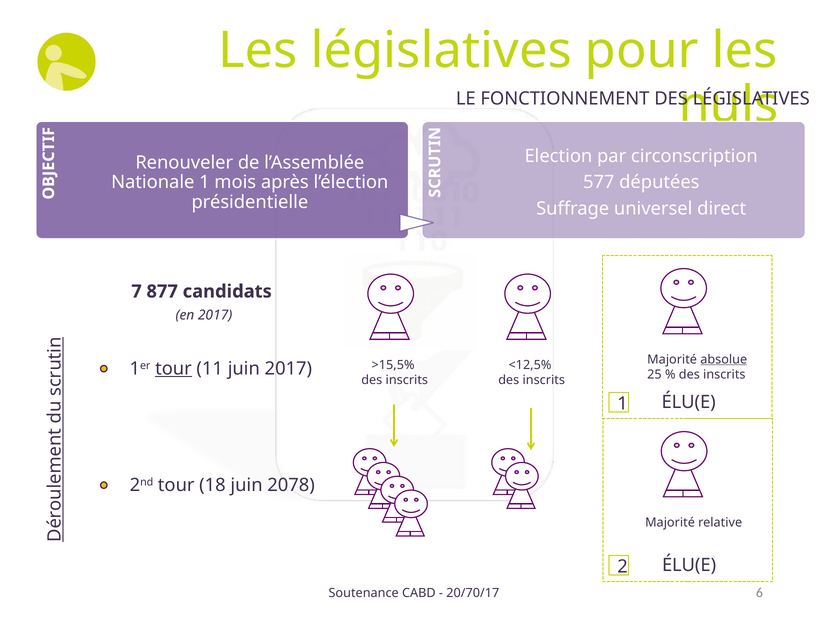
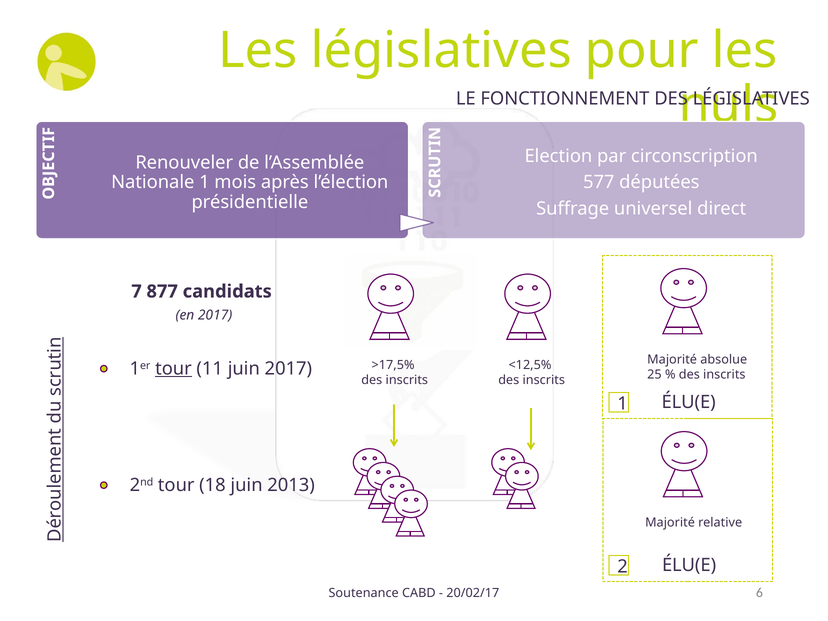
absolue underline: present -> none (724, 359)
>15,5%: >15,5% -> >17,5% (393, 365)
2078: 2078 -> 2013 (291, 485)
20/70/17: 20/70/17 -> 20/02/17 (473, 593)
